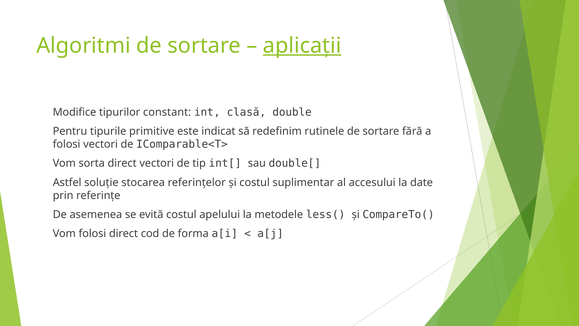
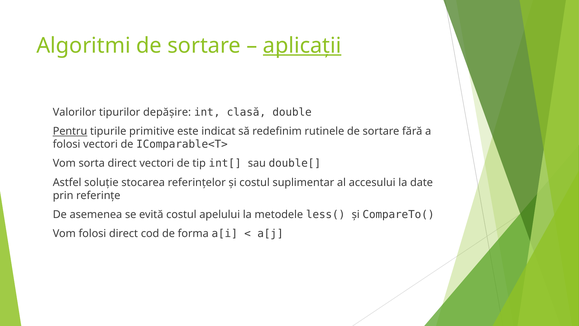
Modifice: Modifice -> Valorilor (74, 112)
constant: constant -> depășire (167, 112)
Pentru underline: none -> present (70, 131)
